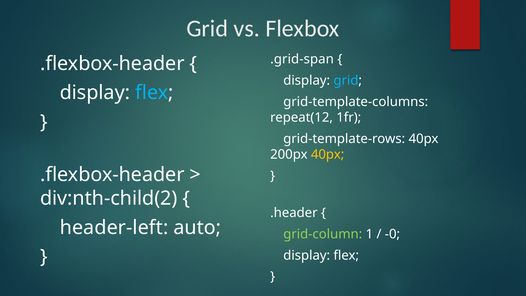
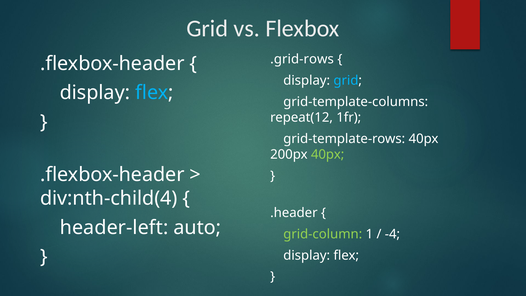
.grid-span: .grid-span -> .grid-rows (302, 59)
40px colour: yellow -> light green (328, 154)
div:nth-child(2: div:nth-child(2 -> div:nth-child(4 (109, 198)
-0: -0 -> -4 (392, 234)
